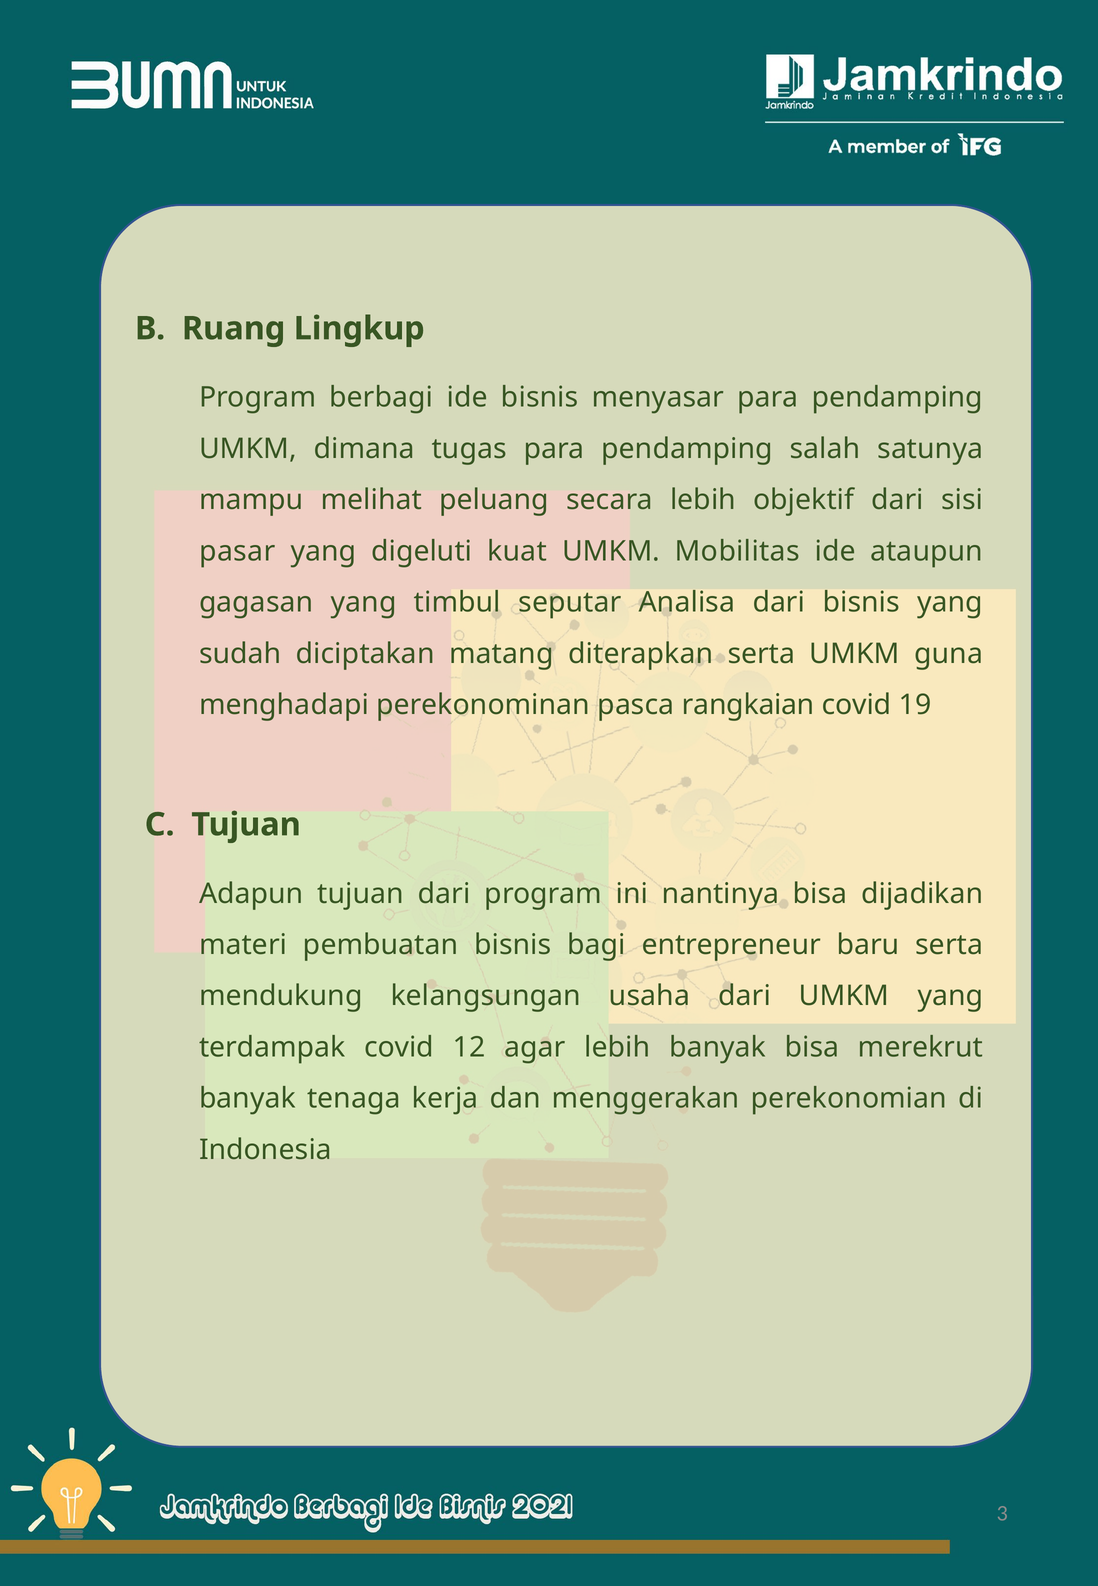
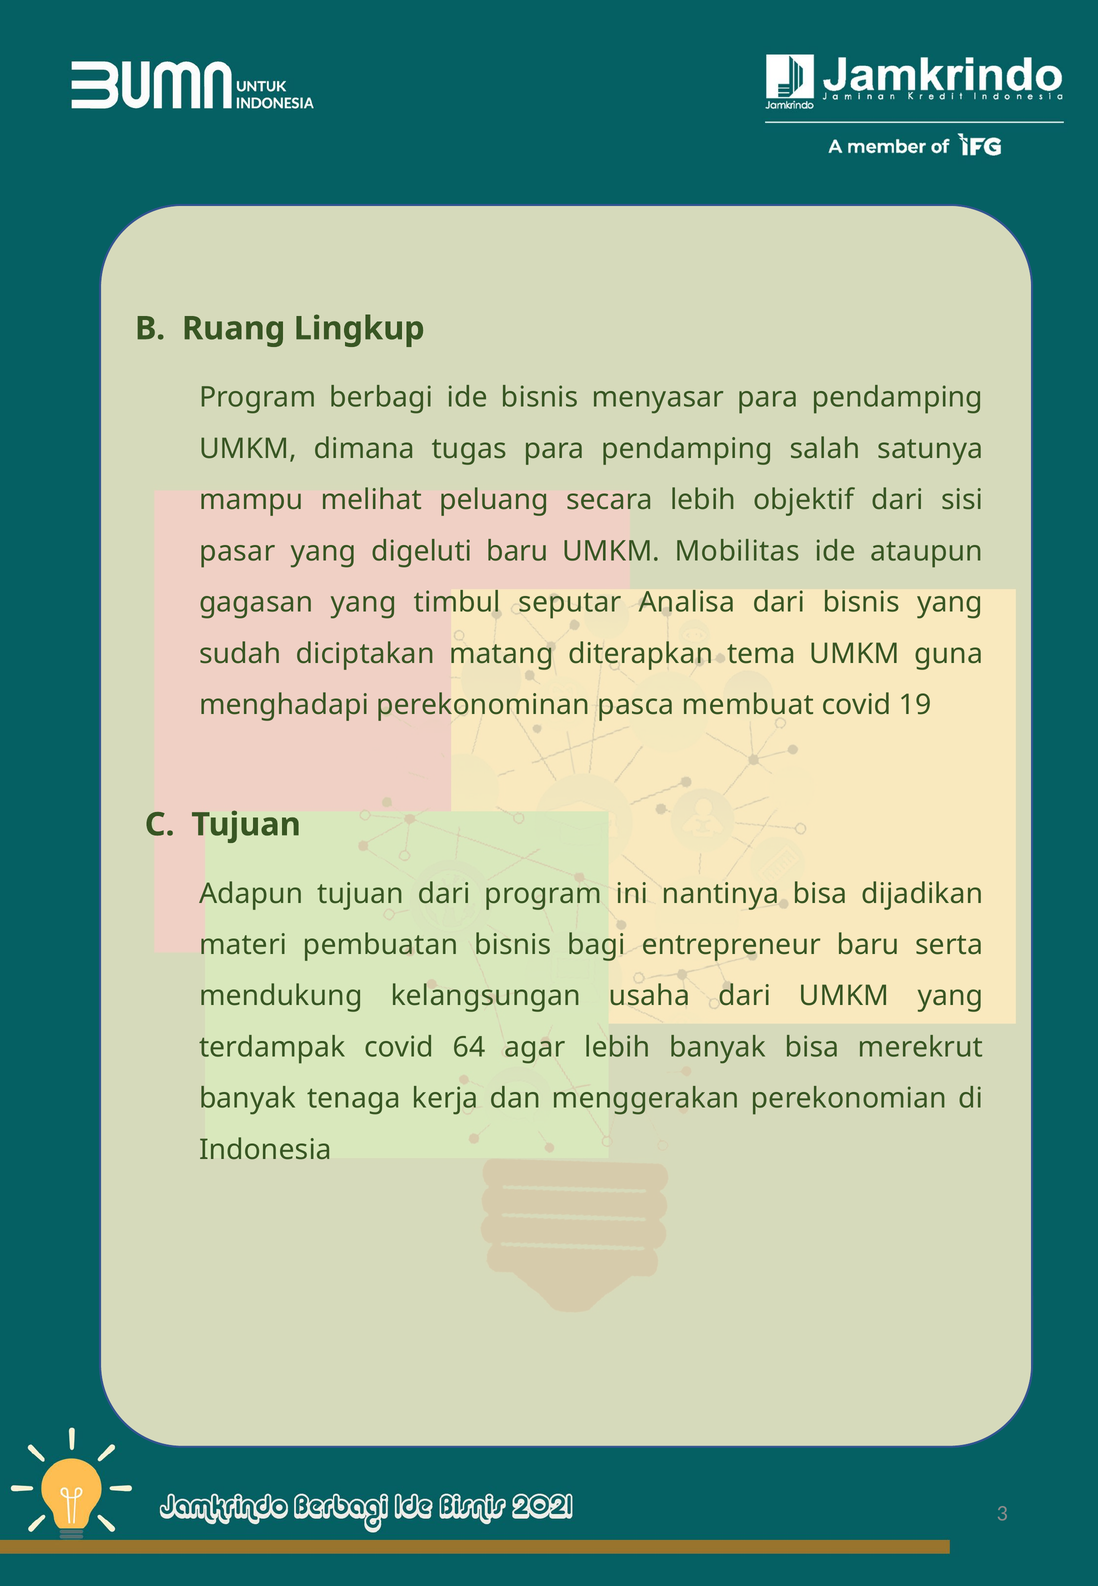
digeluti kuat: kuat -> baru (517, 551)
diterapkan serta: serta -> tema (761, 654)
rangkaian: rangkaian -> membuat (748, 705)
12: 12 -> 64 (469, 1047)
